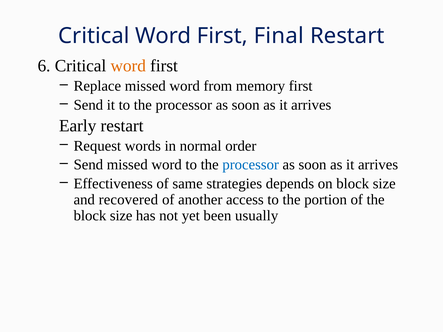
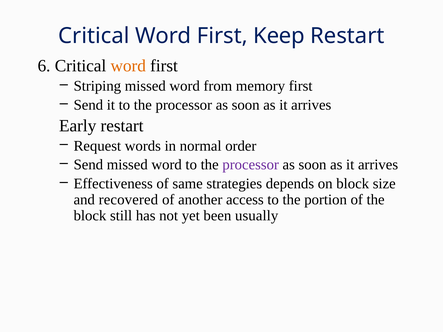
Final: Final -> Keep (279, 36)
Replace: Replace -> Striping (97, 86)
processor colour: blue -> purple (251, 165)
size: size -> still (121, 216)
